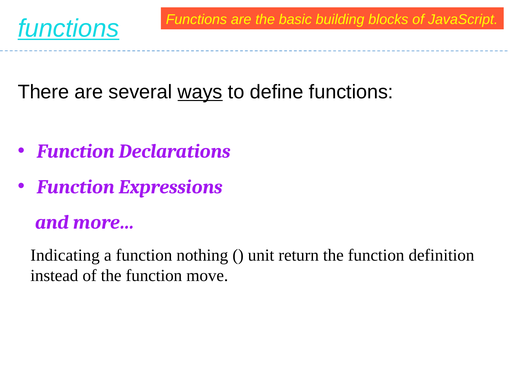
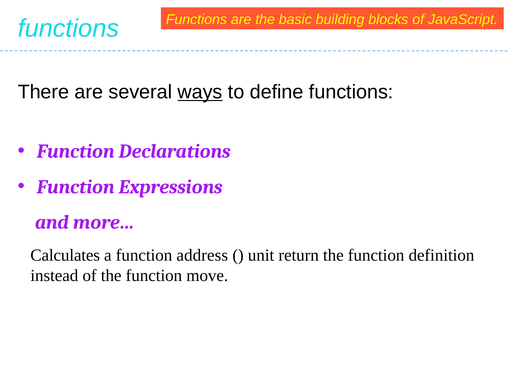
functions underline: present -> none (68, 28)
Indicating: Indicating -> Calculates (65, 255)
nothing: nothing -> address (202, 255)
